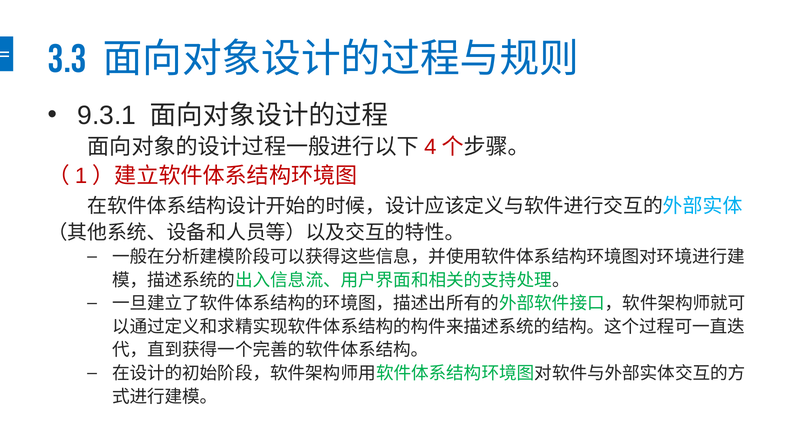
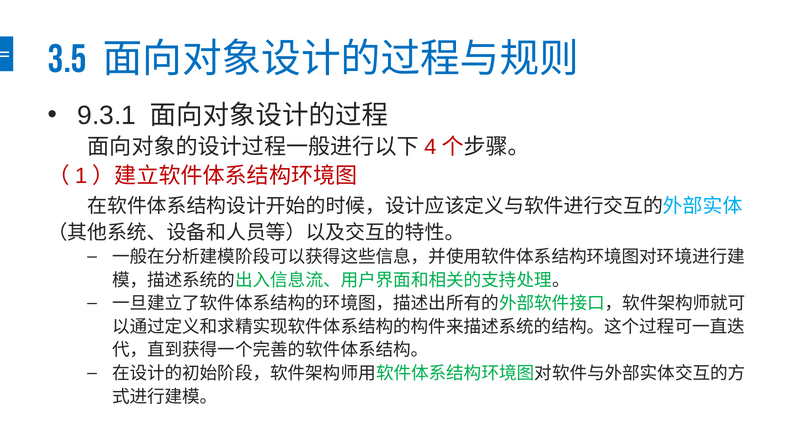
3.3: 3.3 -> 3.5 (67, 59)
